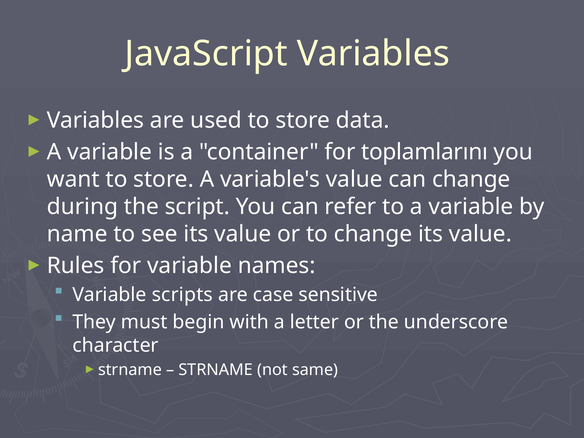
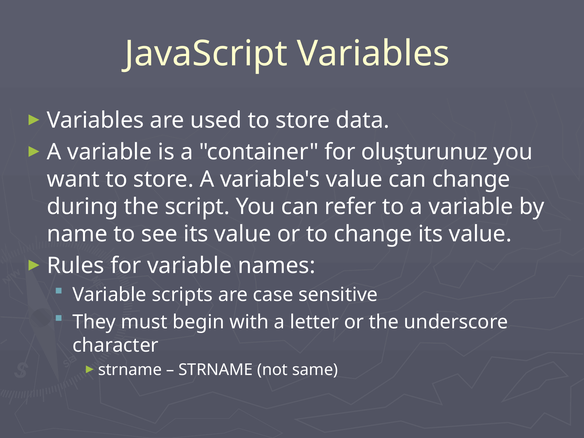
toplamlarını: toplamlarını -> oluşturunuz (425, 152)
